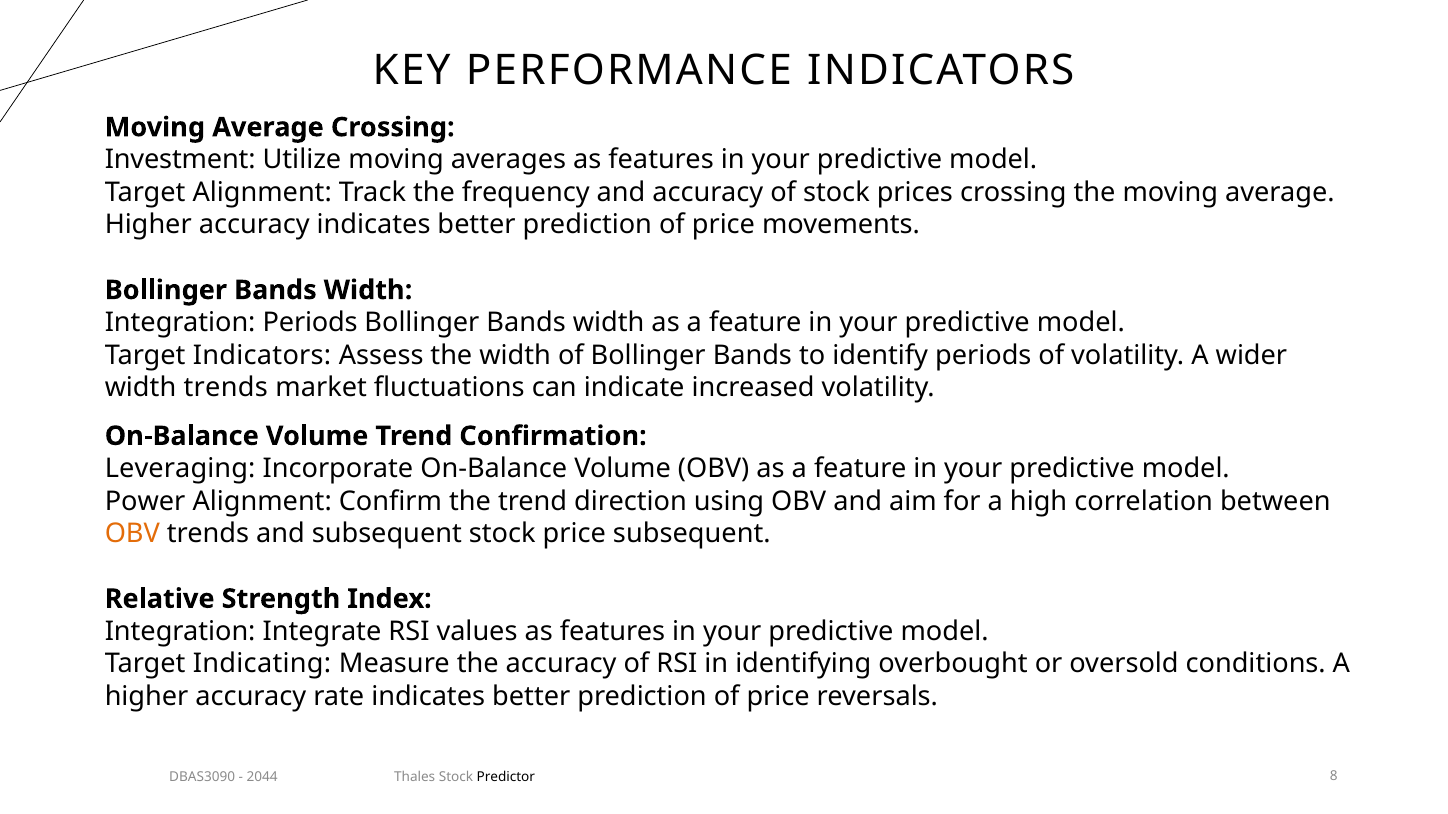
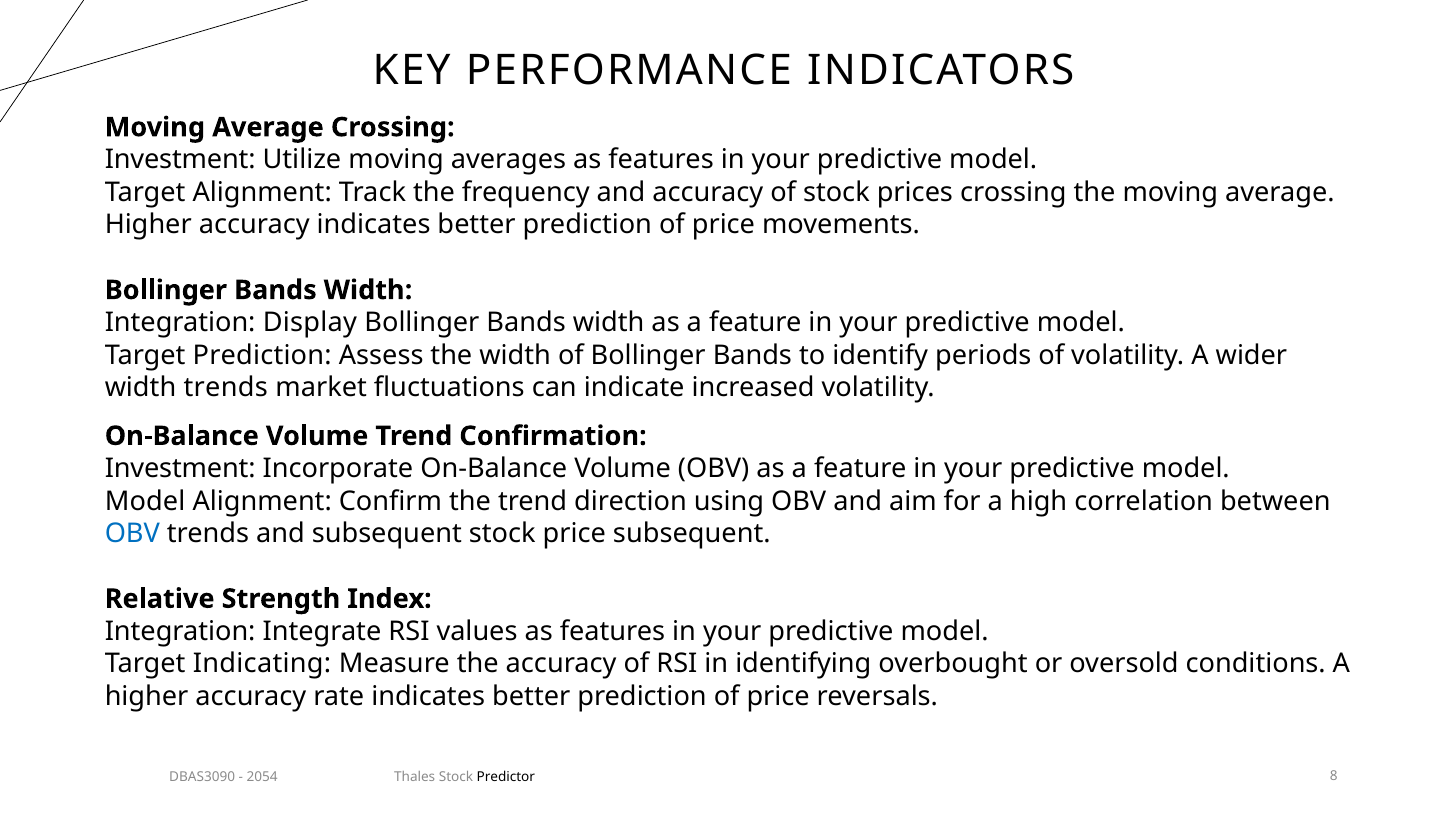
Integration Periods: Periods -> Display (310, 323)
Target Indicators: Indicators -> Prediction (262, 355)
Leveraging: Leveraging -> Investment (180, 469)
Power: Power -> Model (145, 501)
OBV colour: orange -> blue (132, 534)
2044: 2044 -> 2054 (262, 778)
